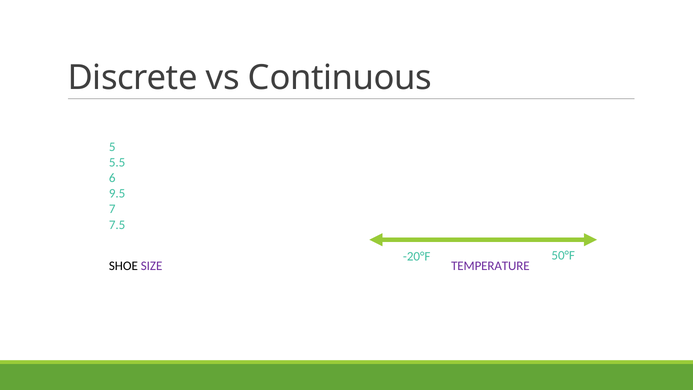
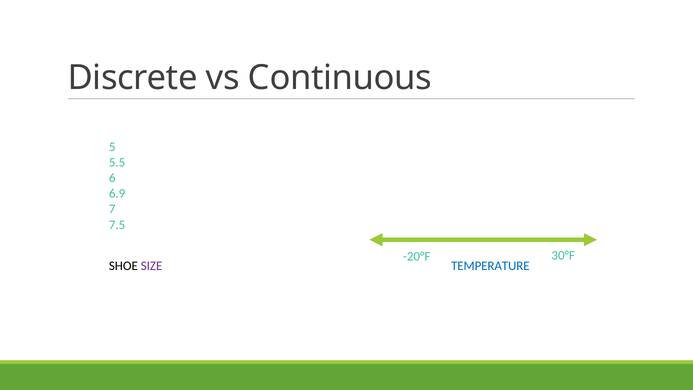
9.5: 9.5 -> 6.9 (117, 193)
50°F: 50°F -> 30°F (563, 255)
TEMPERATURE colour: purple -> blue (490, 266)
